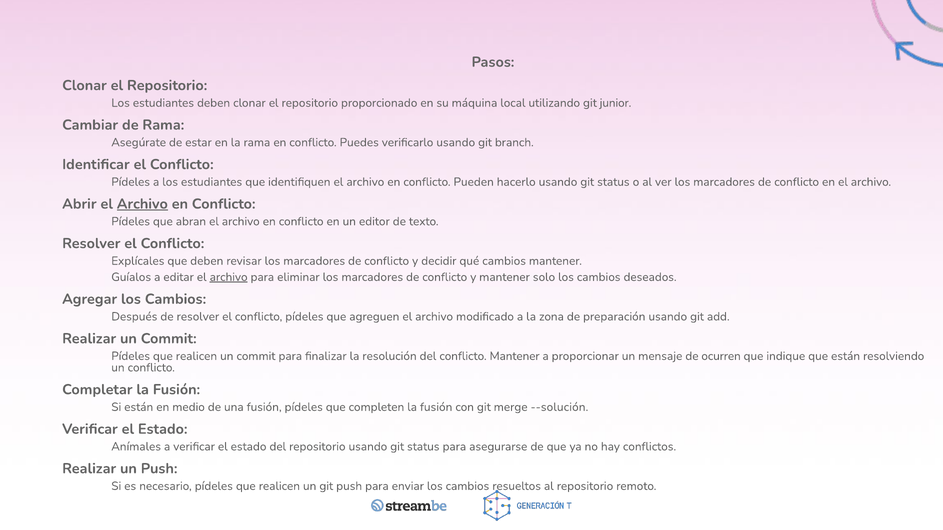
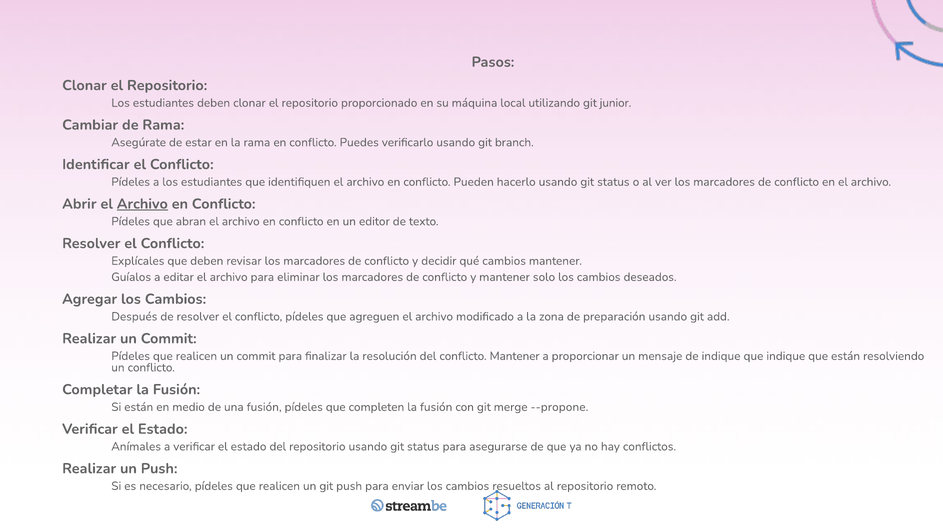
archivo underline: present -> none (229, 277)
de ocurren: ocurren -> indique (721, 356)
--solución: --solución -> --propone (559, 407)
